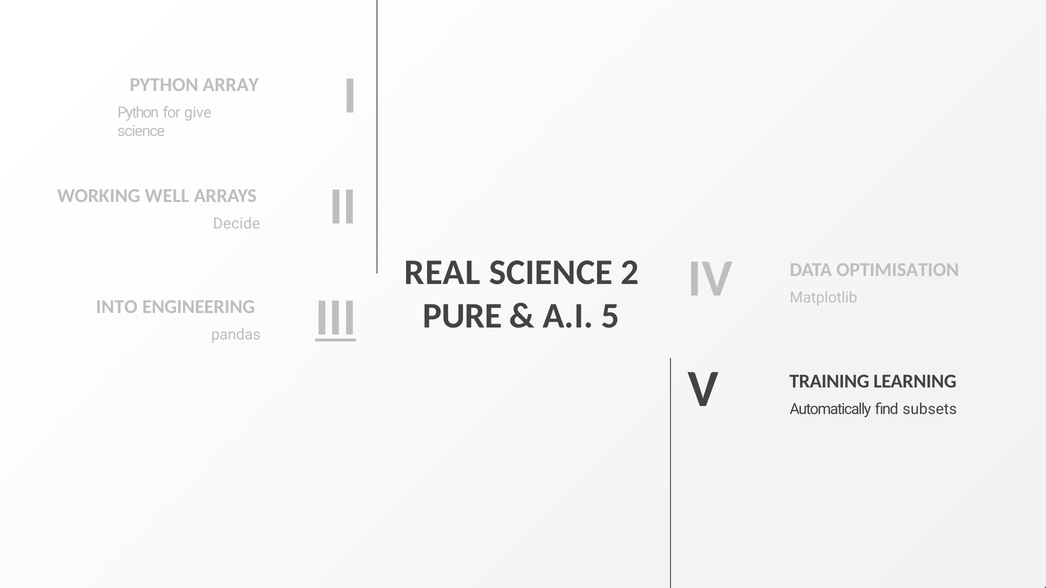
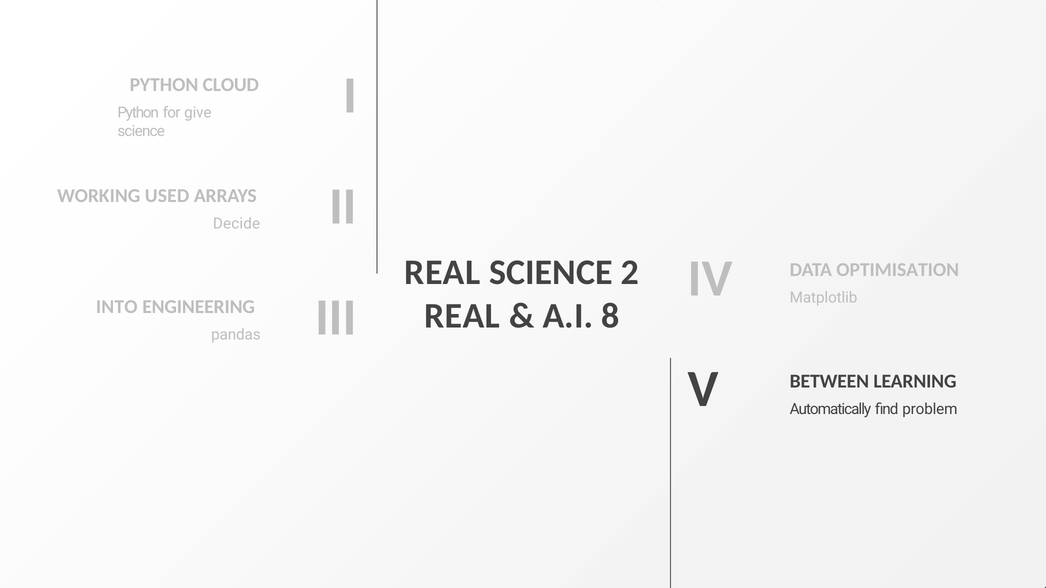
ARRAY: ARRAY -> CLOUD (231, 85)
WELL: WELL -> USED (167, 196)
III underline: present -> none (336, 318)
PURE: PURE -> REAL (462, 316)
5: 5 -> 8 (611, 316)
TRAINING: TRAINING -> BETWEEN (829, 381)
subsets: subsets -> problem (930, 409)
